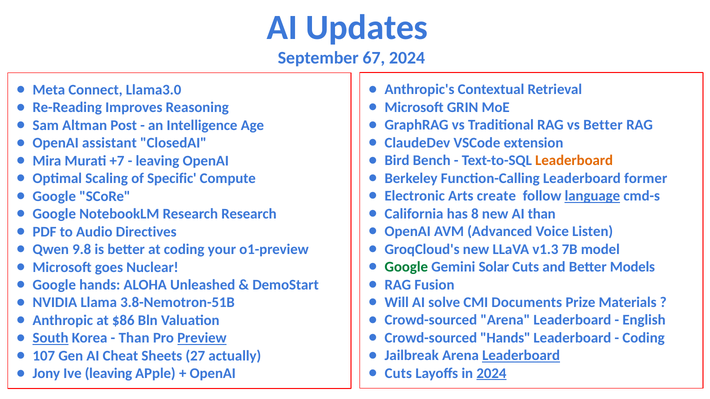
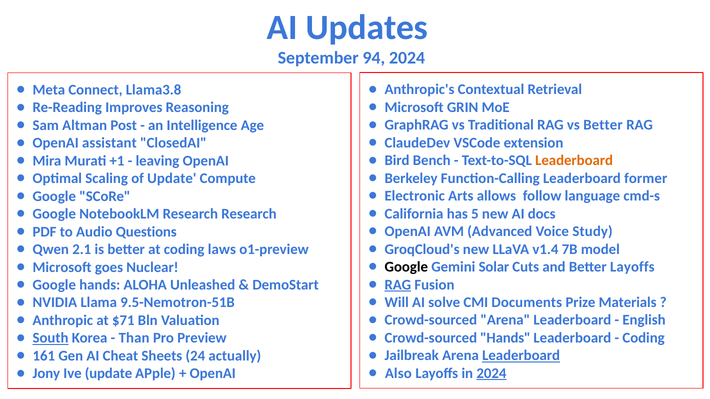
67: 67 -> 94 (374, 58)
Llama3.0: Llama3.0 -> Llama3.8 (154, 90)
+7: +7 -> +1 (117, 161)
of Specific: Specific -> Update (172, 179)
create: create -> allows (496, 196)
language underline: present -> none (592, 196)
8: 8 -> 5 (475, 214)
AI than: than -> docs (542, 214)
Listen: Listen -> Study (593, 232)
Directives: Directives -> Questions (146, 232)
v1.3: v1.3 -> v1.4 (545, 249)
9.8: 9.8 -> 2.1 (82, 250)
your: your -> laws (222, 250)
Google colour: green -> black (406, 267)
Better Models: Models -> Layoffs (632, 267)
RAG underline: none -> present (398, 285)
3.8-Nemotron-51B: 3.8-Nemotron-51B -> 9.5-Nemotron-51B (178, 303)
$86: $86 -> $71 (123, 321)
Preview underline: present -> none (202, 338)
107: 107 -> 161 (44, 356)
27: 27 -> 24 (195, 356)
Cuts: Cuts -> Also (398, 374)
Ive leaving: leaving -> update (109, 374)
